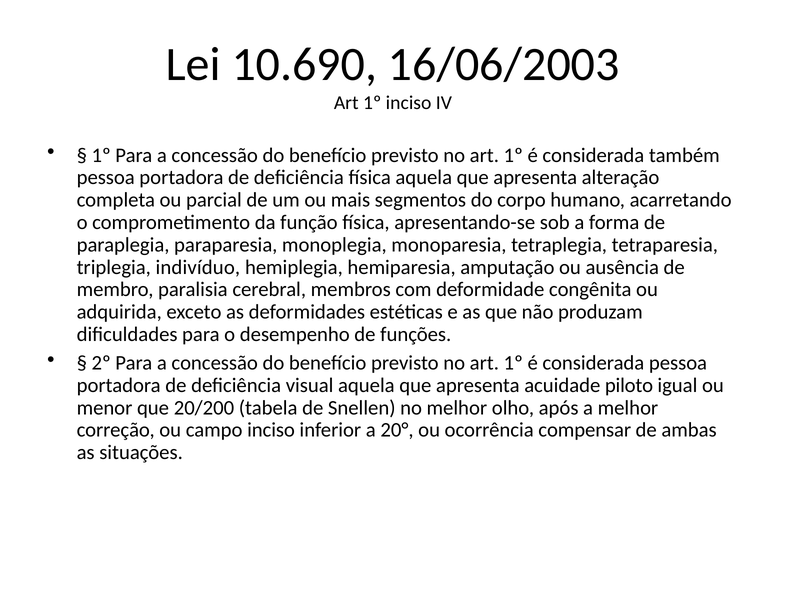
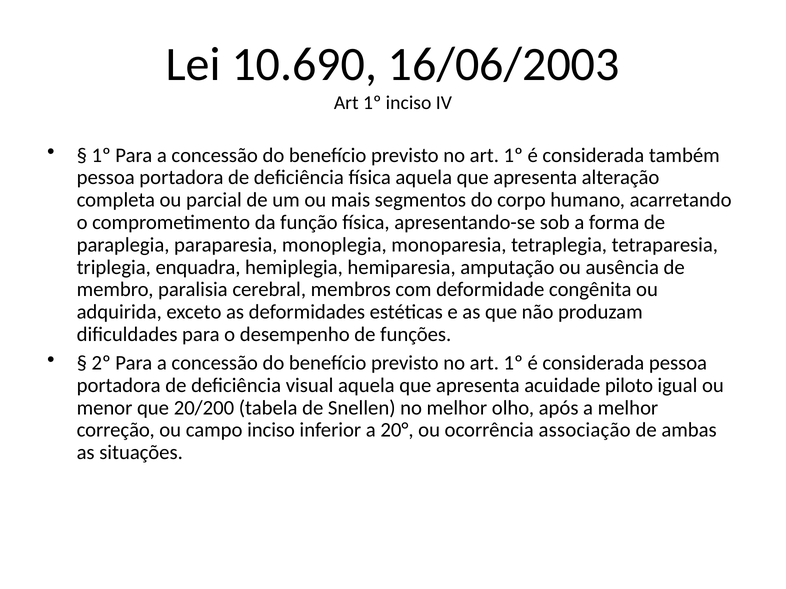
indivíduo: indivíduo -> enquadra (198, 267)
compensar: compensar -> associação (585, 431)
